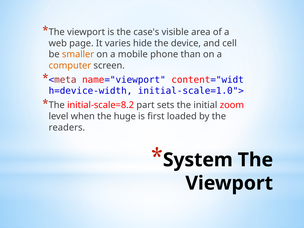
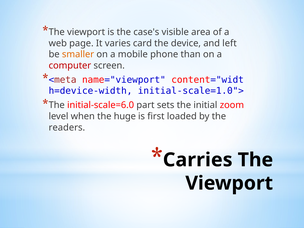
hide: hide -> card (142, 43)
cell: cell -> left (230, 43)
computer colour: orange -> red (70, 65)
initial-scale=8.2: initial-scale=8.2 -> initial-scale=6.0 (101, 105)
System: System -> Carries (198, 160)
